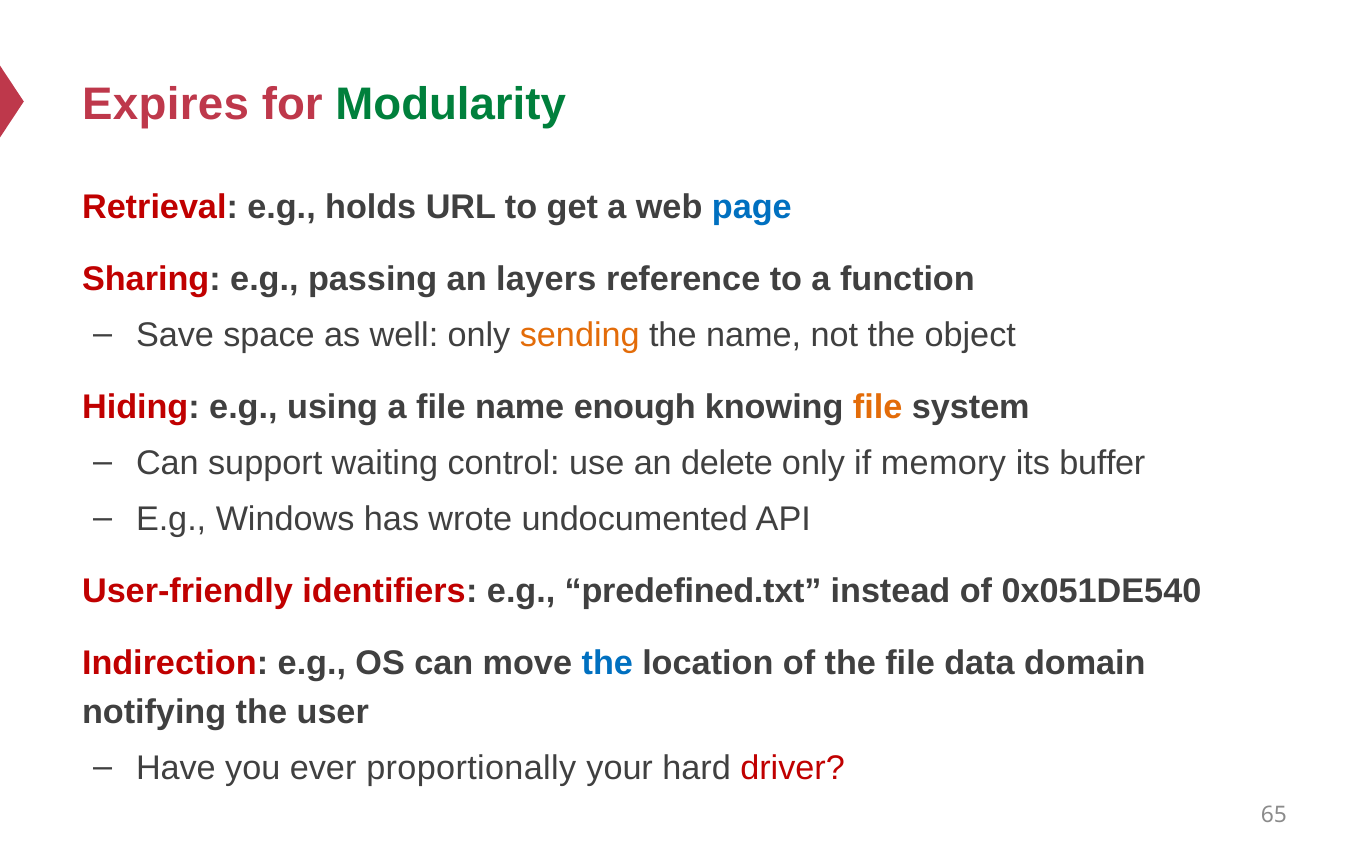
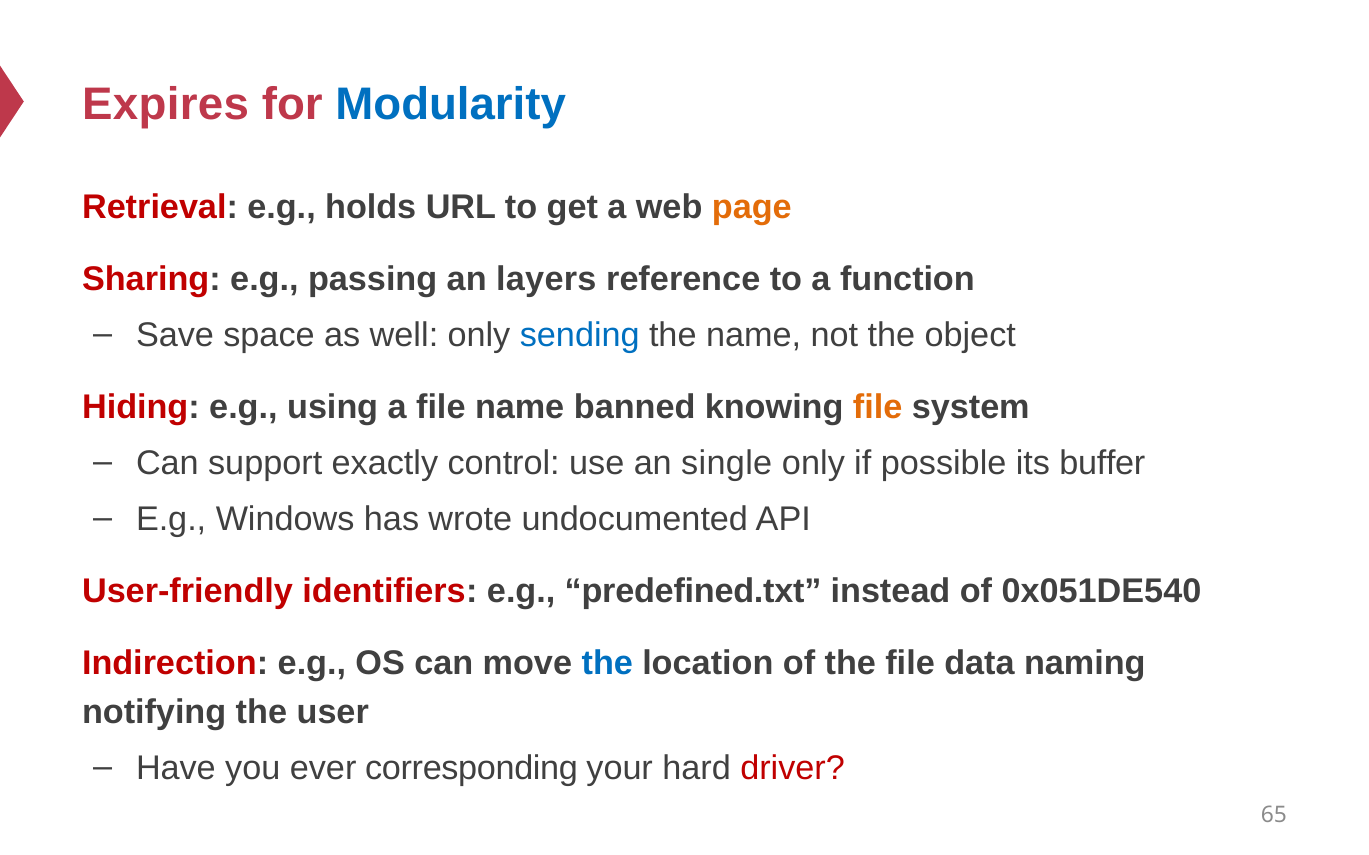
Modularity colour: green -> blue (451, 105)
page colour: blue -> orange (752, 207)
sending colour: orange -> blue (580, 335)
enough: enough -> banned (635, 407)
waiting: waiting -> exactly (385, 463)
delete: delete -> single (727, 463)
memory: memory -> possible (944, 463)
domain: domain -> naming (1085, 664)
proportionally: proportionally -> corresponding (472, 769)
